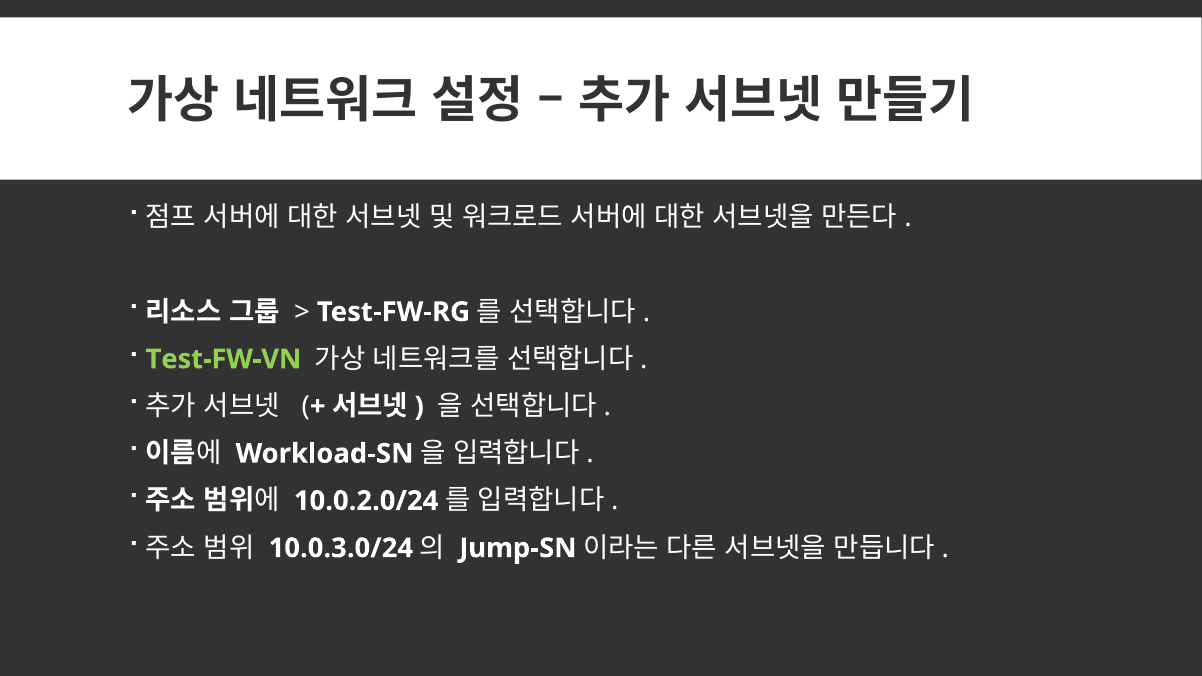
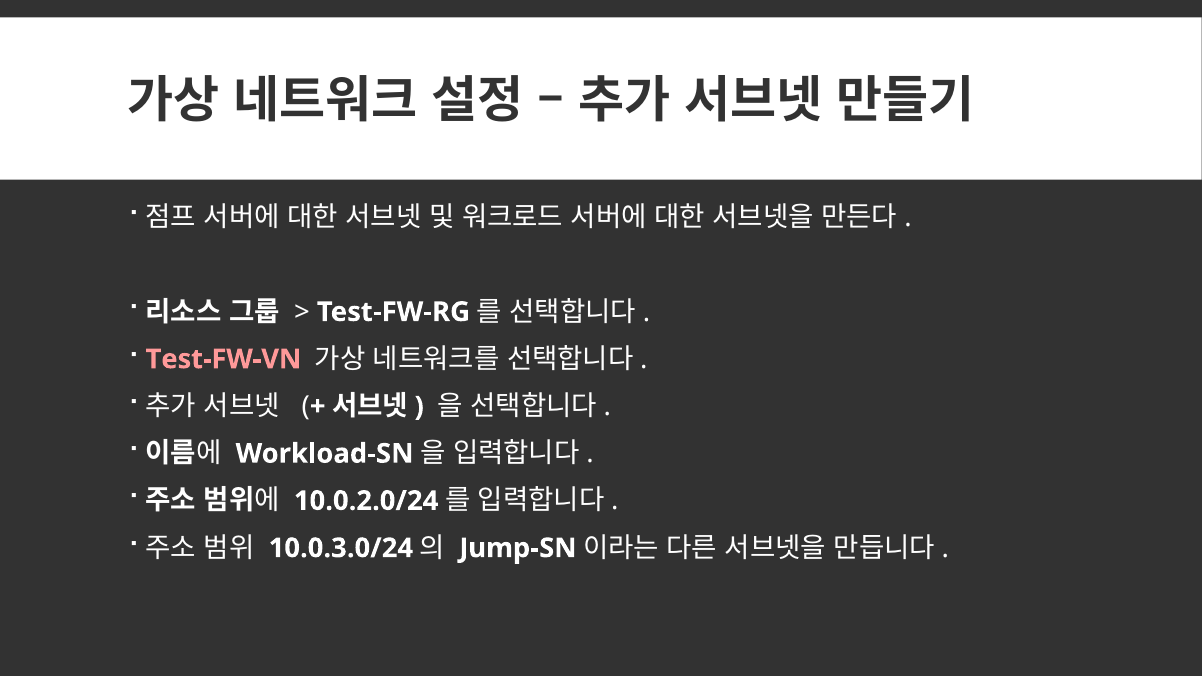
Test-FW-VN colour: light green -> pink (223, 359)
